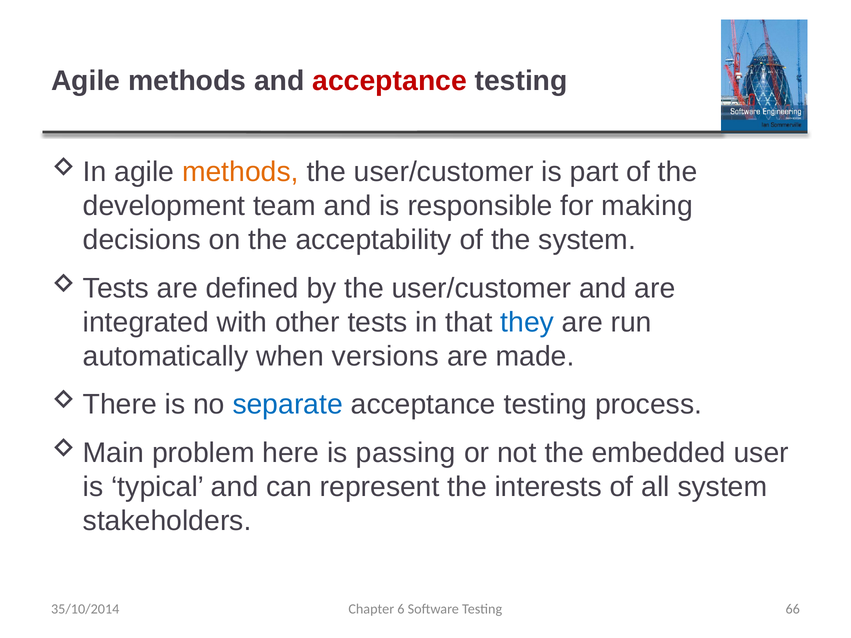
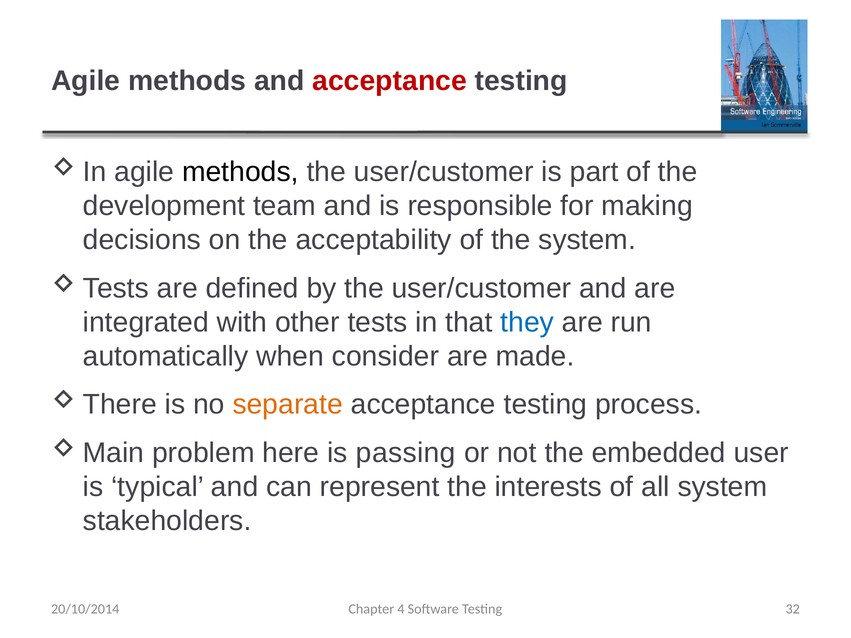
methods colour: orange -> black (240, 172)
versions: versions -> consider (385, 357)
separate colour: blue -> orange (288, 405)
6: 6 -> 4 (401, 609)
66: 66 -> 32 (793, 609)
35/10/2014: 35/10/2014 -> 20/10/2014 (85, 610)
